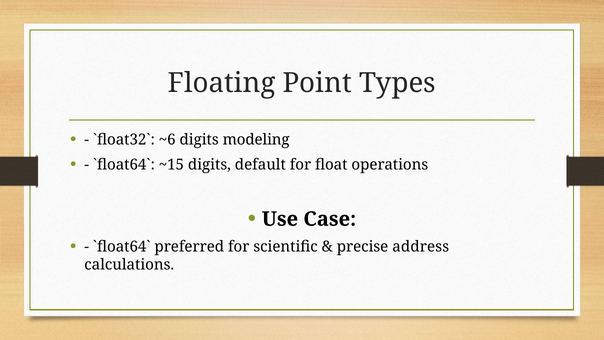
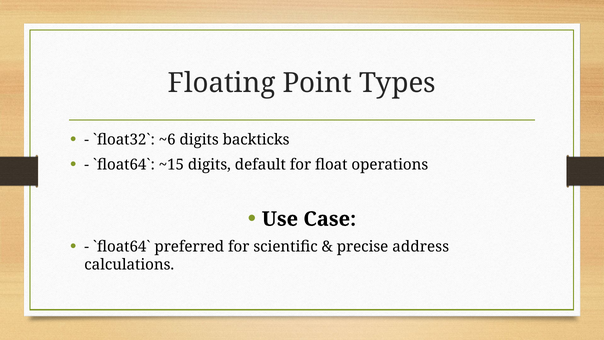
modeling: modeling -> backticks (256, 140)
